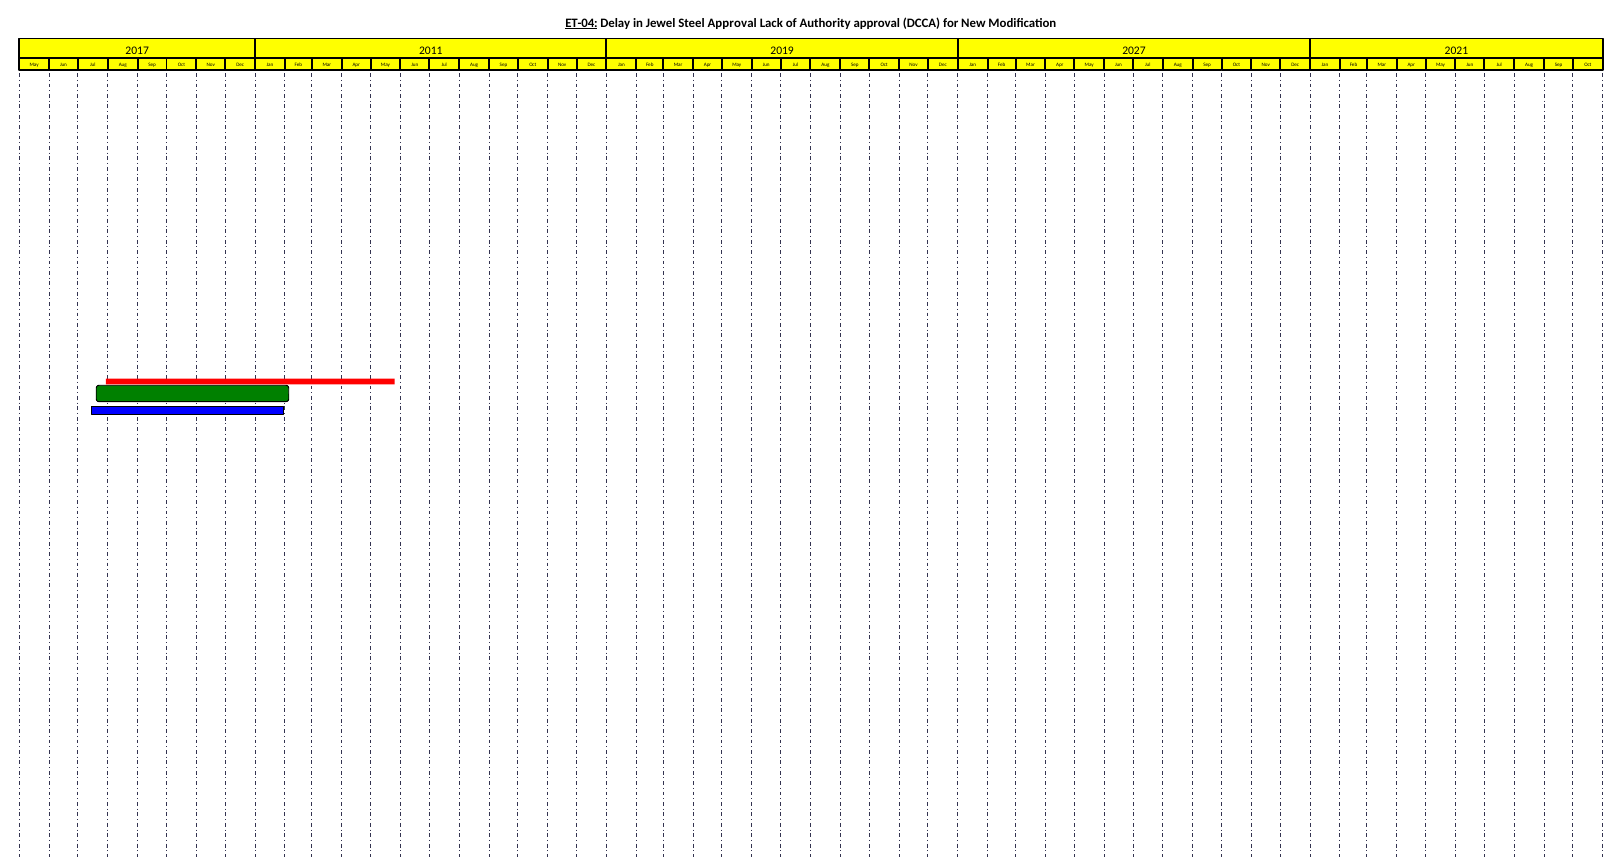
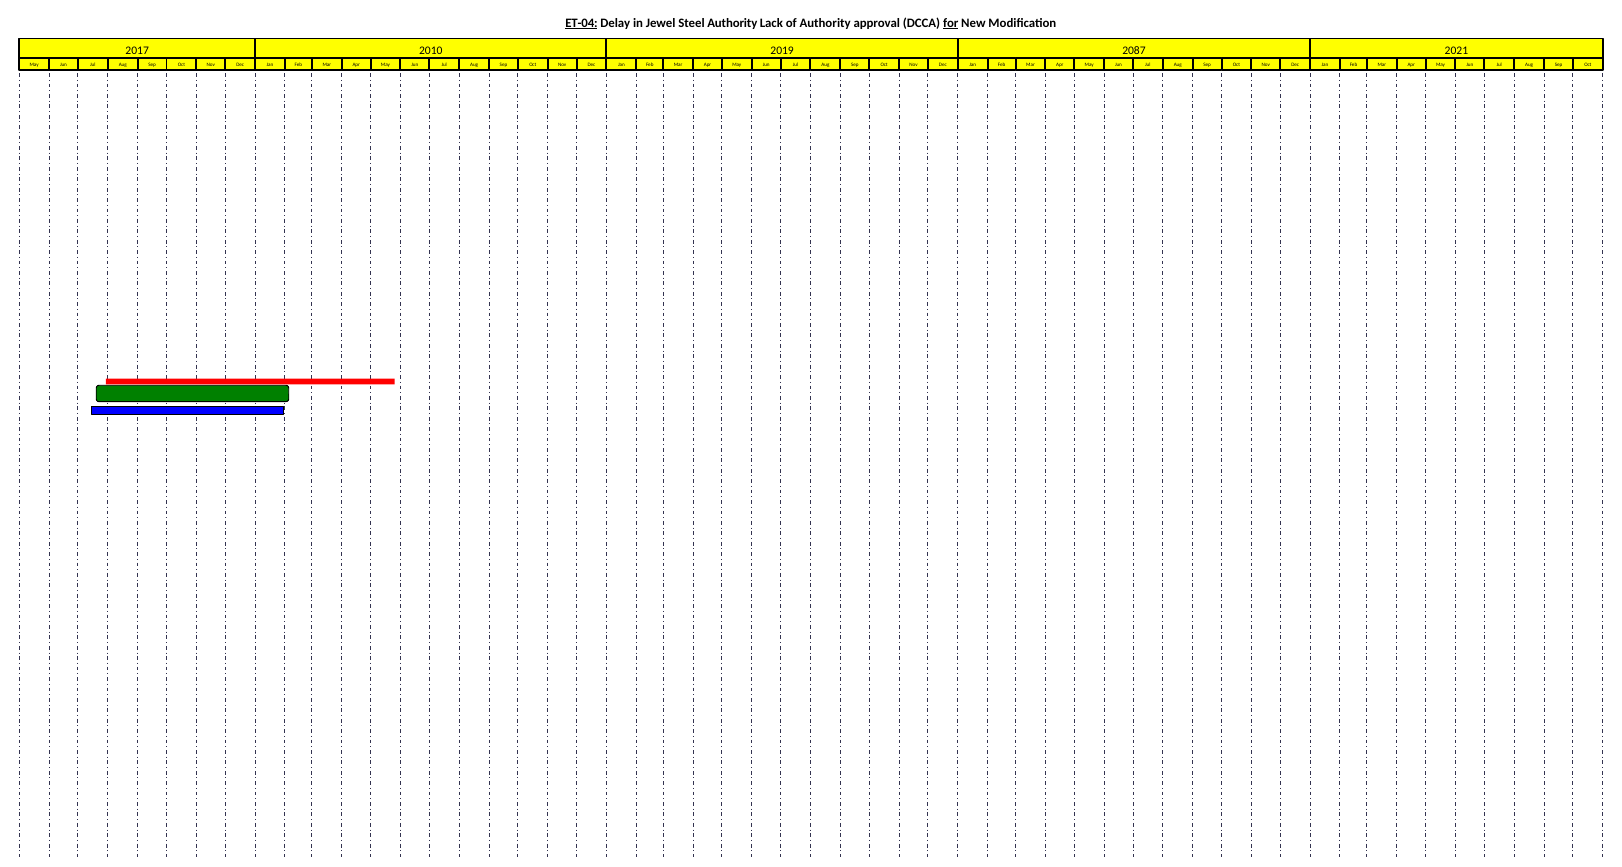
Steel Approval: Approval -> Authority (732, 23)
for underline: none -> present (951, 23)
2011: 2011 -> 2010 (431, 51)
2027: 2027 -> 2087 (1134, 51)
